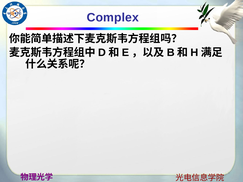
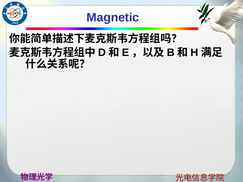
Complex: Complex -> Magnetic (113, 18)
